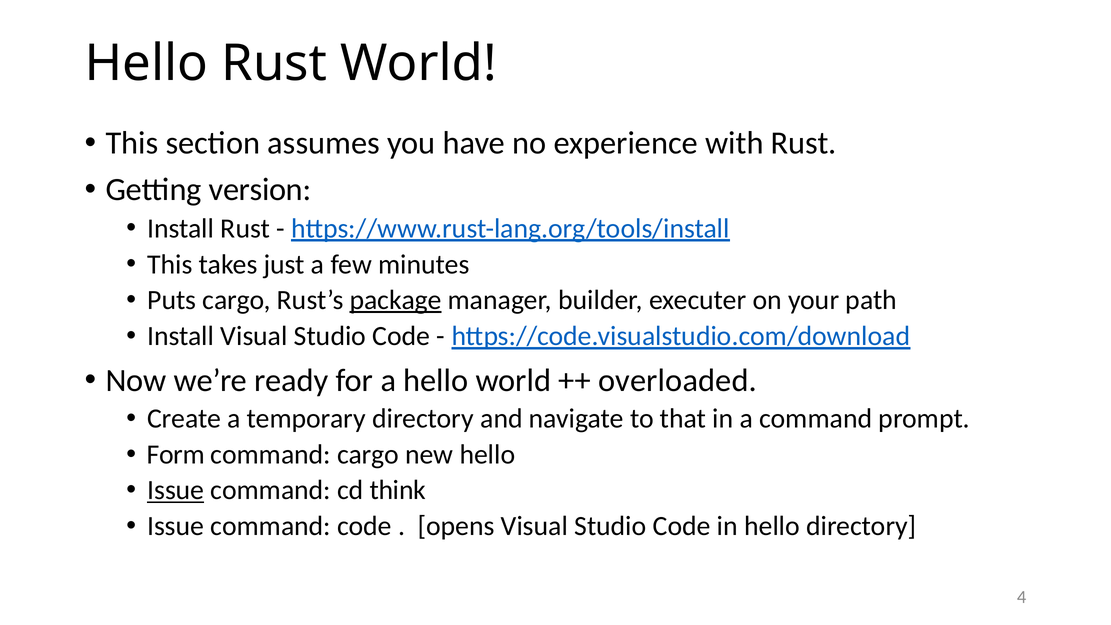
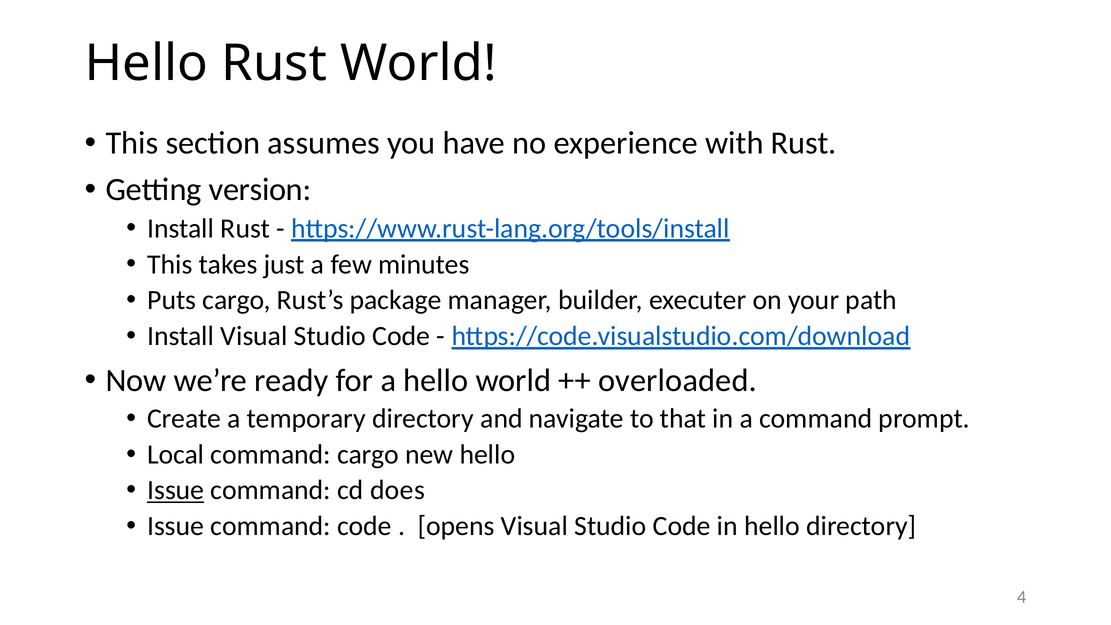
package underline: present -> none (396, 300)
Form: Form -> Local (176, 454)
think: think -> does (397, 490)
